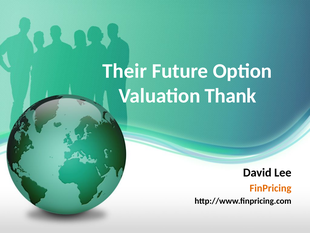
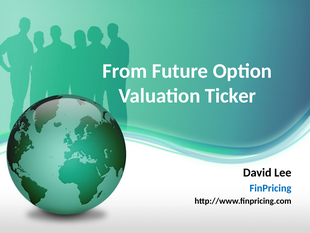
Their: Their -> From (125, 71)
Thank: Thank -> Ticker (230, 96)
FinPricing colour: orange -> blue (271, 188)
